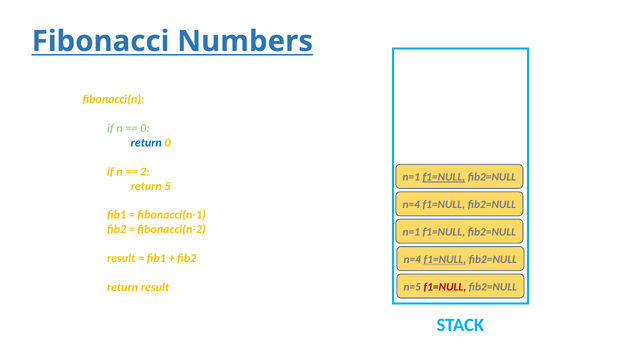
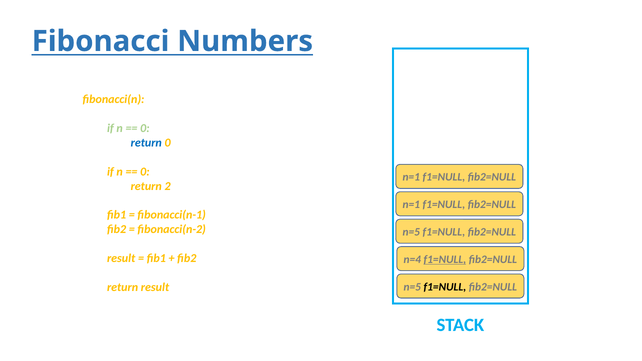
2: 2 -> 0 (145, 172)
f1=NULL underline: present -> none (444, 177)
5: 5 -> 2 (168, 186)
n=4: n=4 -> n=1 (411, 205)
n=1: n=1 -> n=5 (411, 232)
f1=NULL colour: red -> black (445, 287)
